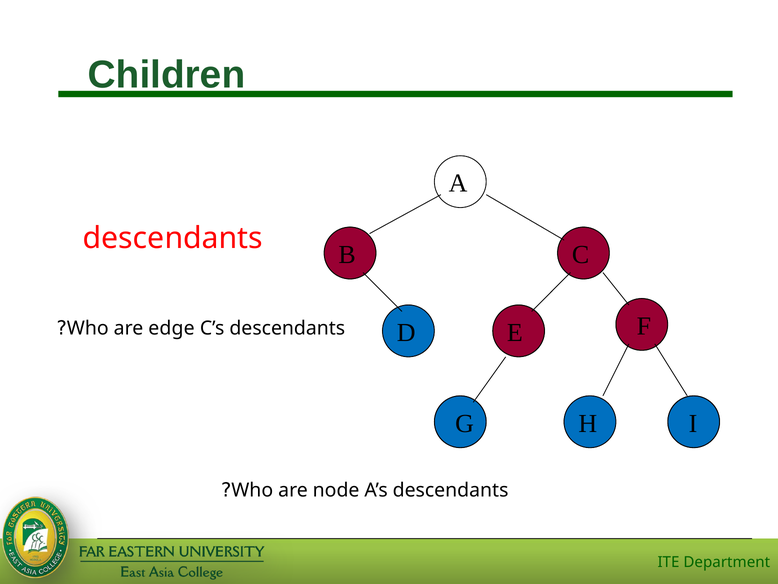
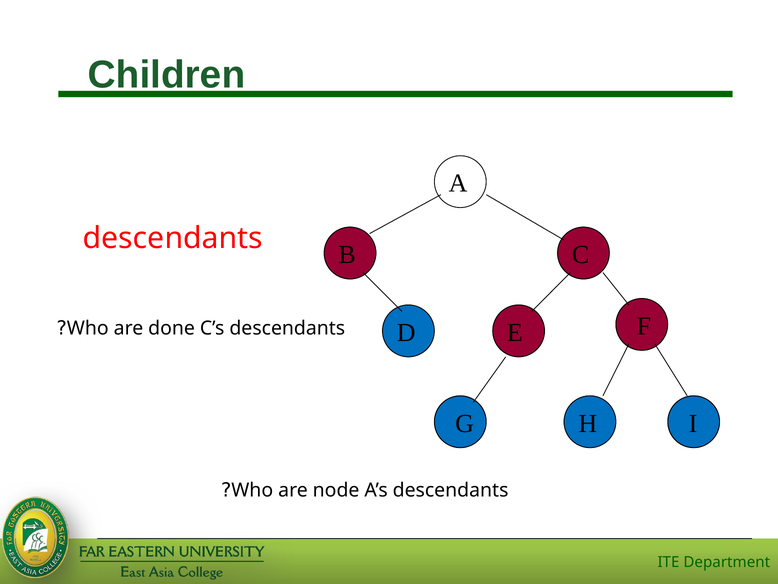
edge: edge -> done (172, 328)
